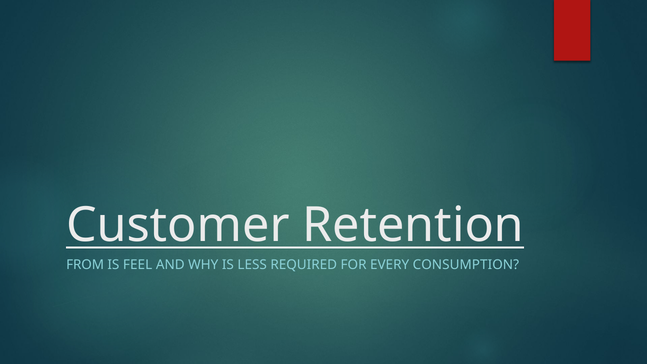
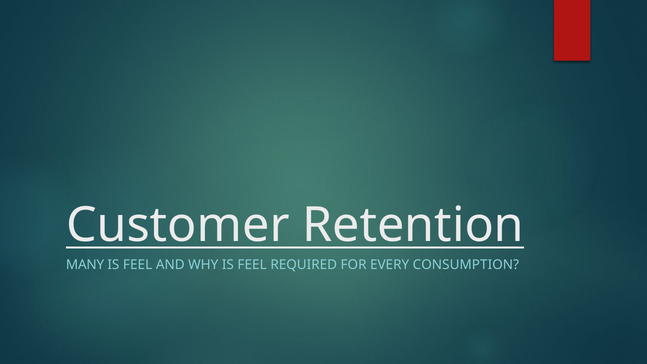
FROM: FROM -> MANY (85, 265)
WHY IS LESS: LESS -> FEEL (252, 265)
